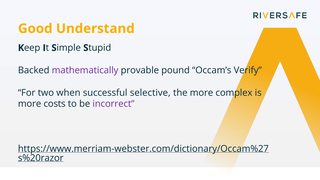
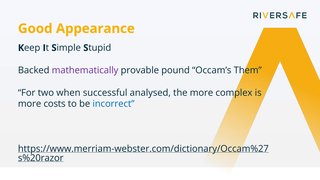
Understand: Understand -> Appearance (95, 29)
Verify: Verify -> Them (248, 70)
selective: selective -> analysed (150, 93)
incorrect colour: purple -> blue (114, 104)
